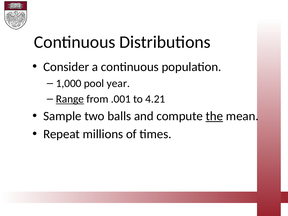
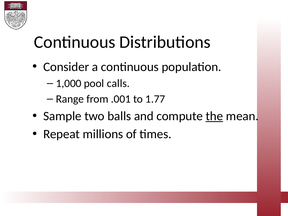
year: year -> calls (118, 83)
Range underline: present -> none (70, 99)
4.21: 4.21 -> 1.77 (155, 99)
